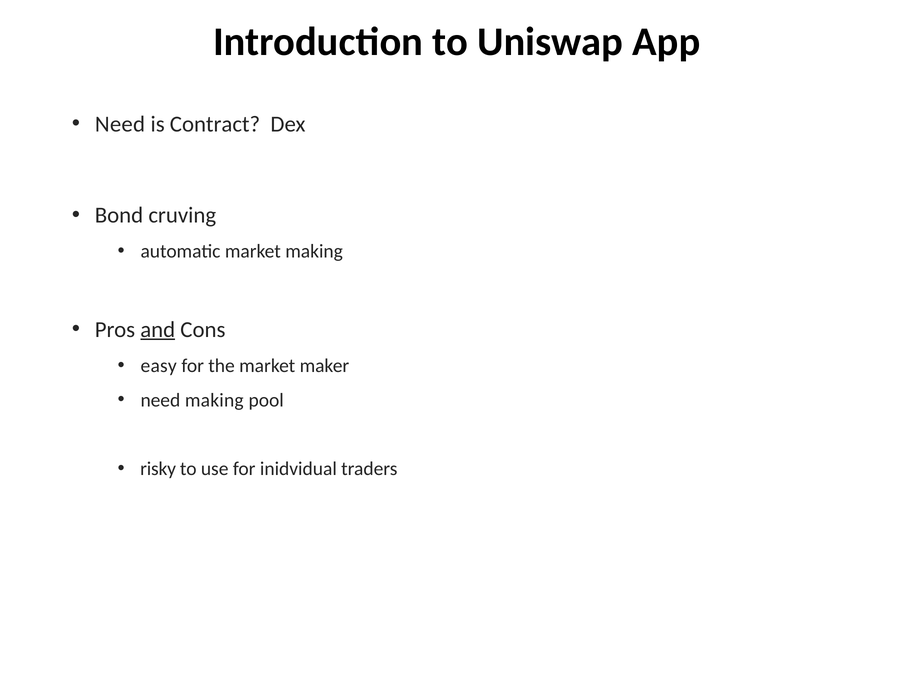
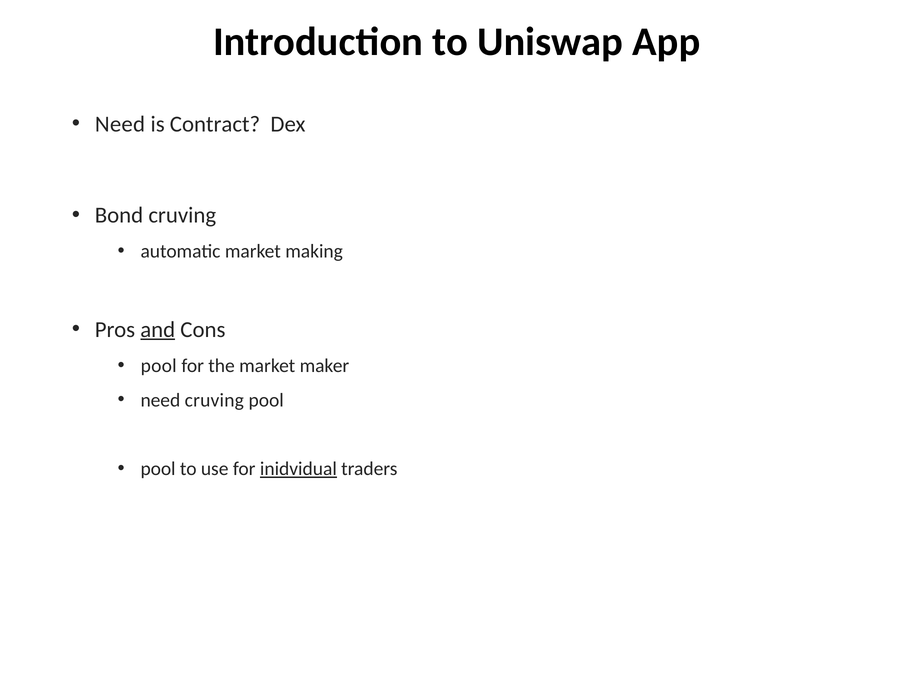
easy: easy -> pool (159, 366)
need making: making -> cruving (214, 400)
risky: risky -> pool (158, 469)
inidvidual underline: none -> present (298, 469)
